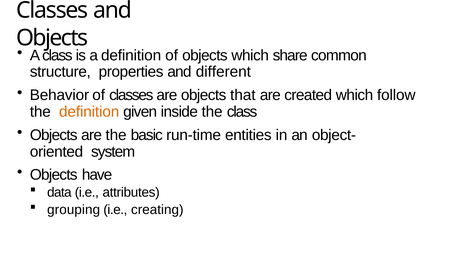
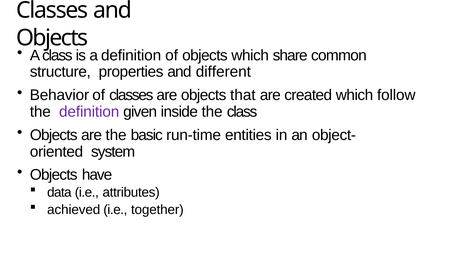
definition colour: orange -> purple (89, 112)
grouping: grouping -> achieved (74, 209)
creating: creating -> together (157, 209)
